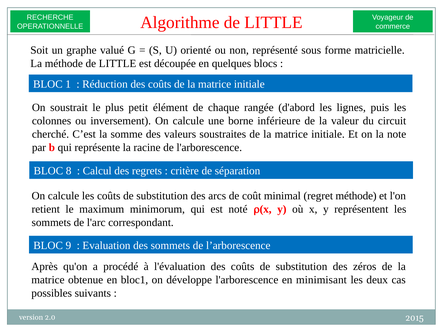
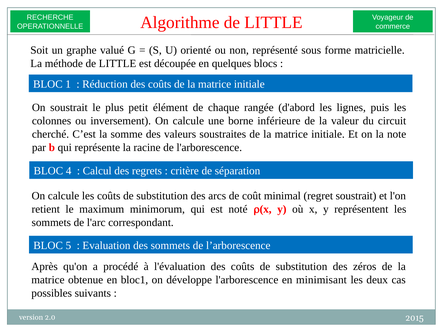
8: 8 -> 4 (69, 171)
regret méthode: méthode -> soustrait (356, 196)
9: 9 -> 5 (68, 246)
